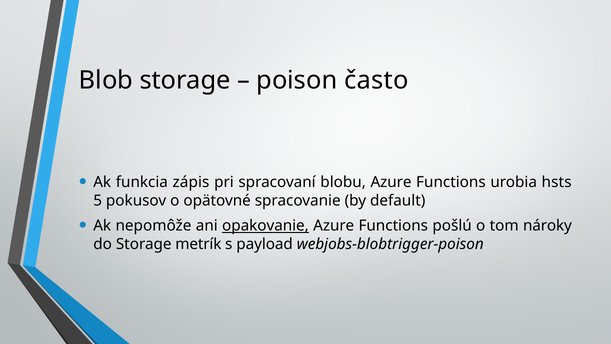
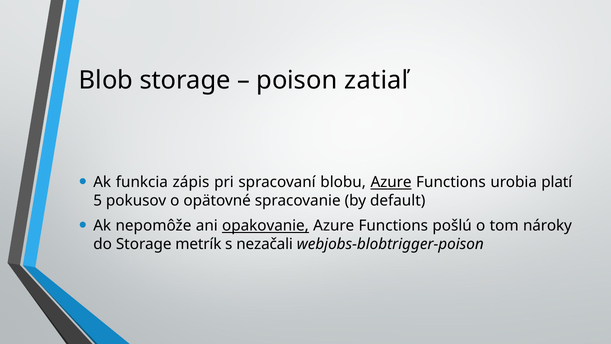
často: často -> zatiaľ (376, 80)
Azure underline: none -> present (391, 182)
hsts: hsts -> platí (557, 182)
payload: payload -> nezačali (265, 244)
